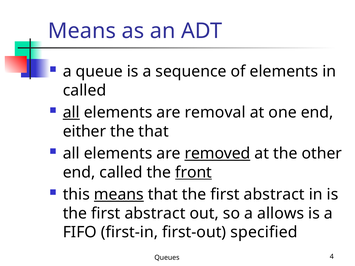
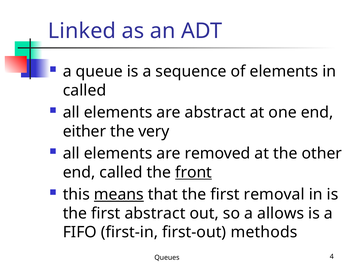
Means: Means -> Linked (82, 31)
all underline: present -> none (71, 113)
are removal: removal -> abstract (215, 113)
the that: that -> very (154, 131)
removed underline: present -> none (218, 154)
that the first abstract: abstract -> removal (274, 195)
specified: specified -> methods (264, 232)
